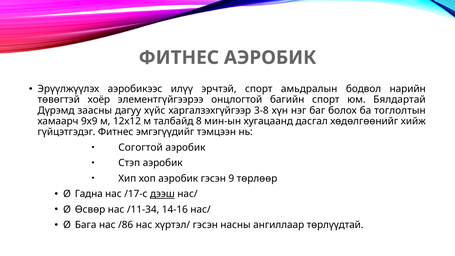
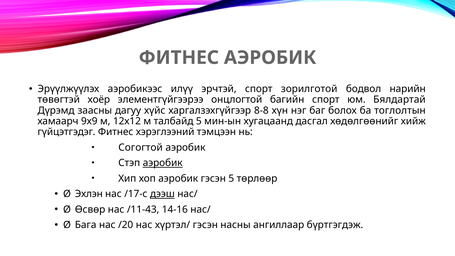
амьдралын: амьдралын -> зорилготой (309, 89)
3-8: 3-8 -> 8-8 (261, 110)
талбайд 8: 8 -> 5 (199, 121)
эмгэгүүдийг: эмгэгүүдийг -> хэрэглээний (165, 132)
аэробик underline: none -> present (163, 163)
гэсэн 9: 9 -> 5 (231, 178)
Гадна: Гадна -> Эхлэн (89, 194)
/11-34: /11-34 -> /11-43 (143, 209)
/86: /86 -> /20 (126, 225)
төрлүүдтай: төрлүүдтай -> бүртгэгдэж (335, 225)
